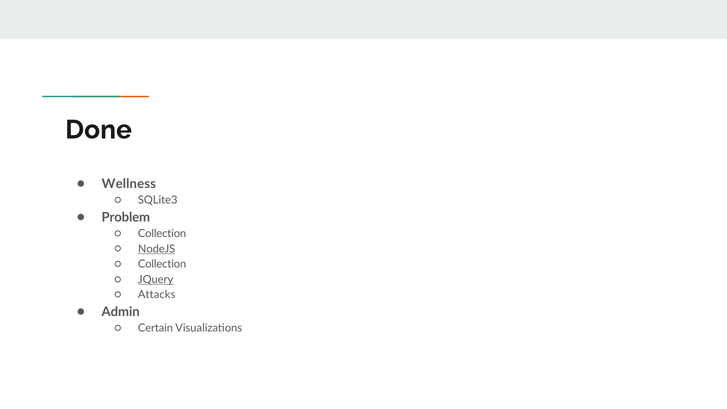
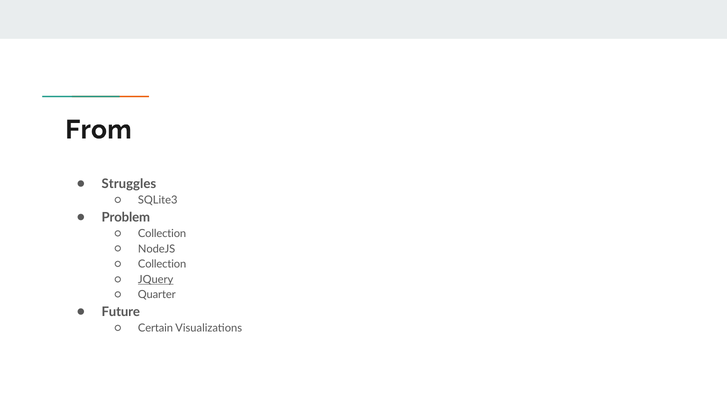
Done: Done -> From (98, 130)
Wellness: Wellness -> Struggles (129, 184)
NodeJS underline: present -> none (157, 249)
Attacks: Attacks -> Quarter (157, 295)
Admin: Admin -> Future (121, 312)
